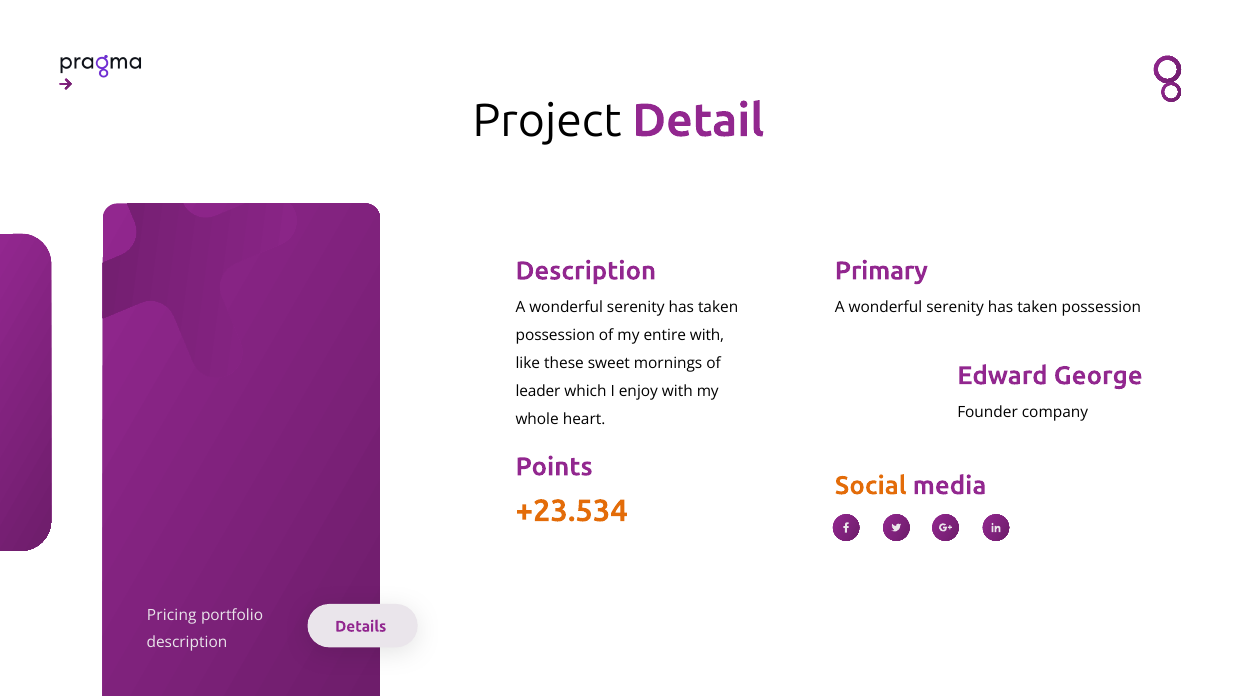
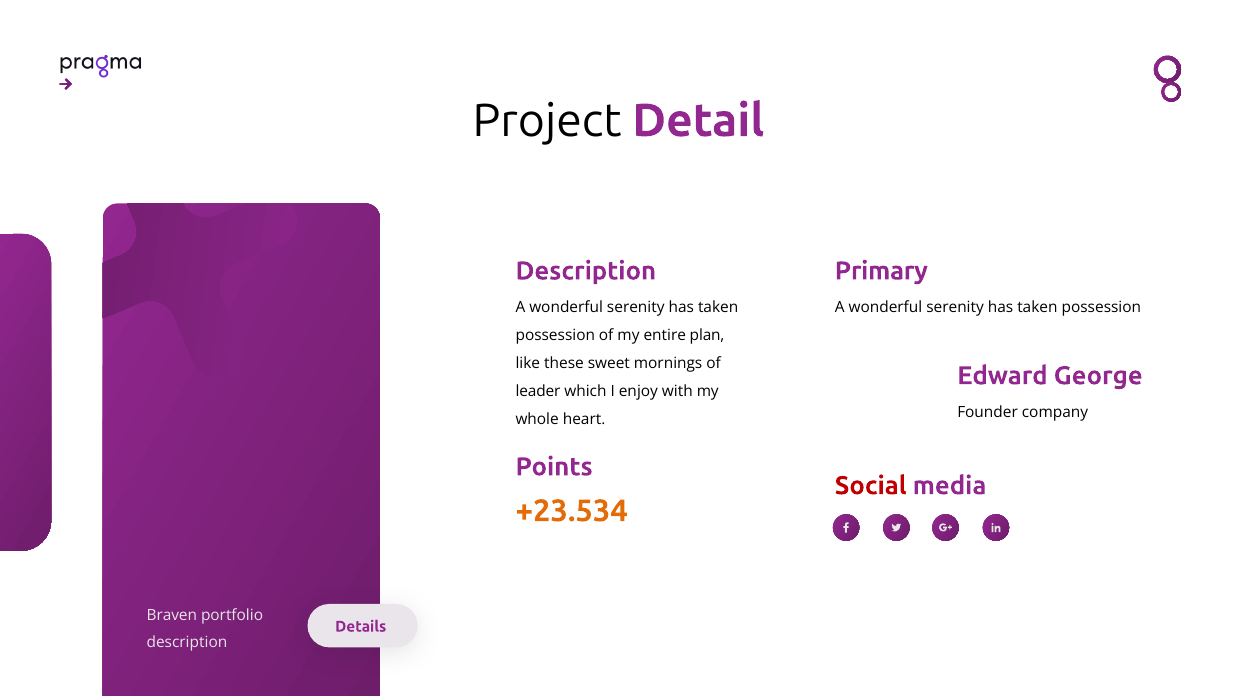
entire with: with -> plan (707, 336)
Social colour: orange -> red (871, 486)
Pricing: Pricing -> Braven (172, 615)
